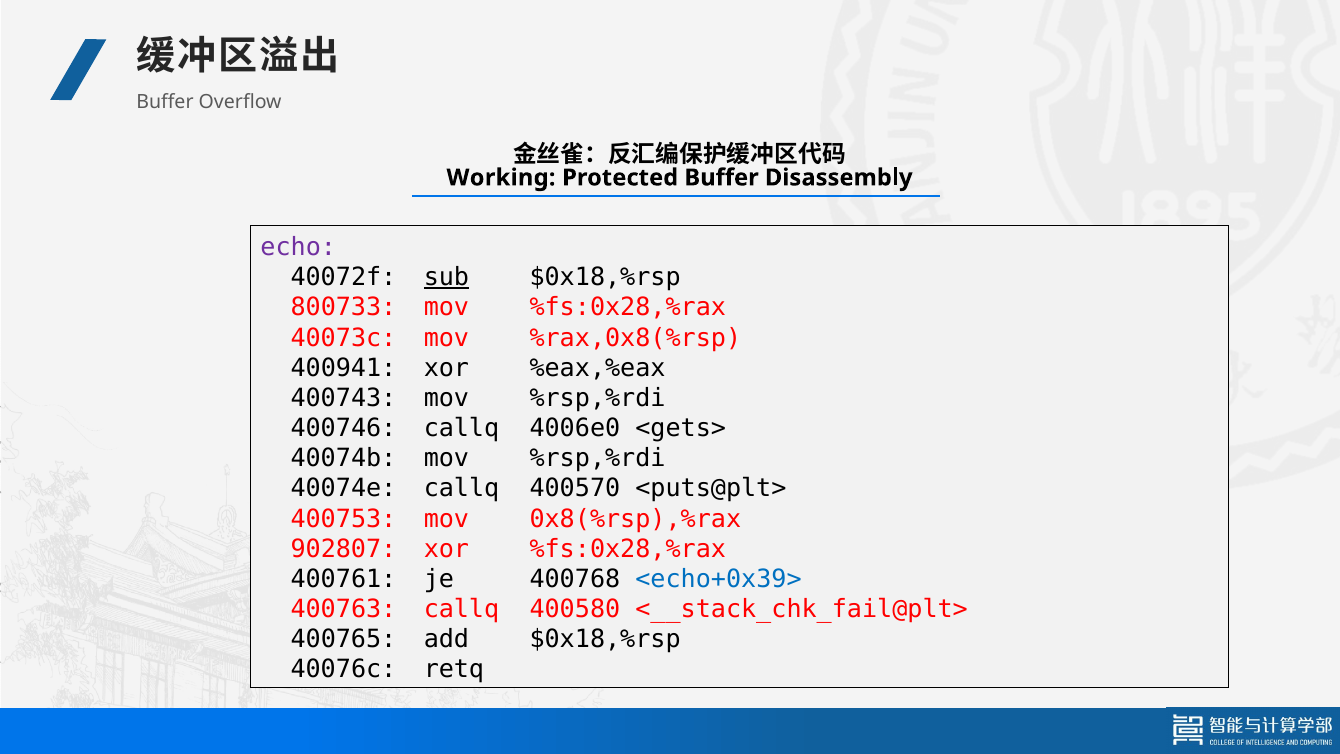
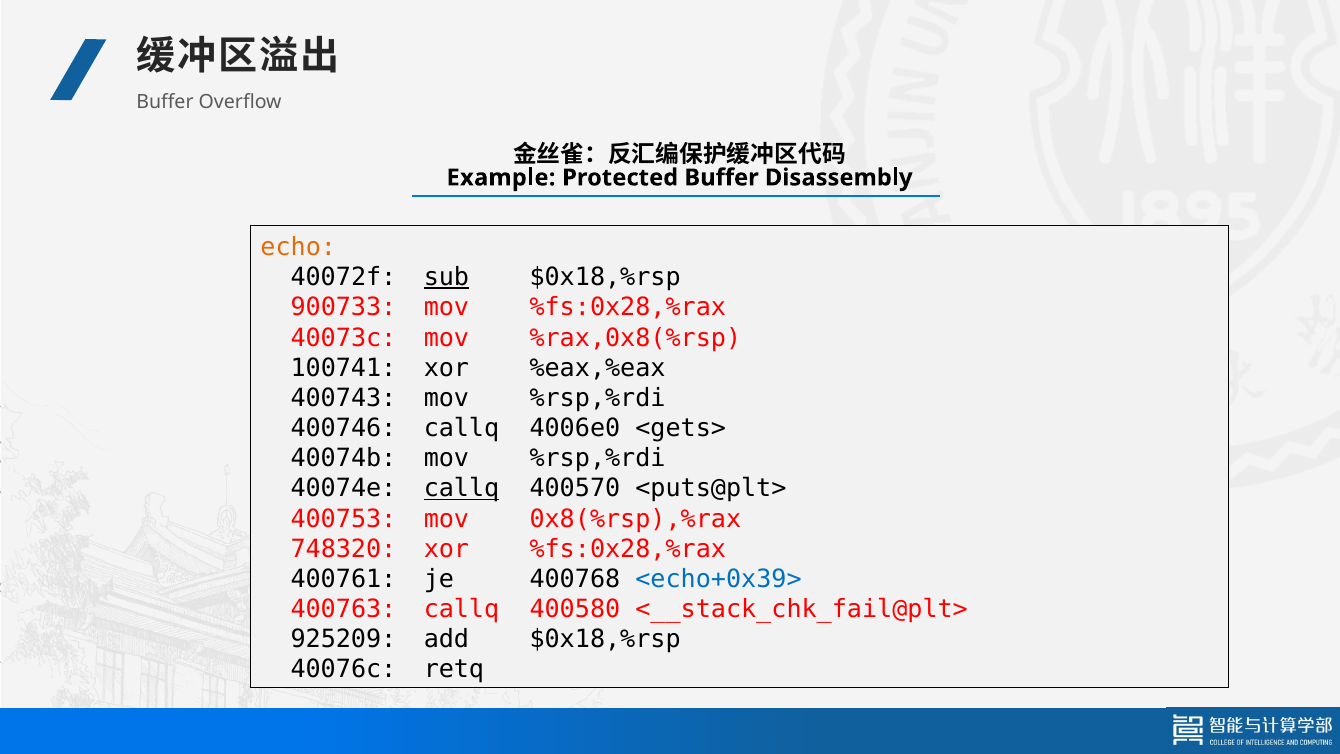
Working: Working -> Example (501, 178)
echo colour: purple -> orange (298, 247)
800733: 800733 -> 900733 (343, 307)
400941: 400941 -> 100741 (343, 368)
callq underline: none -> present (462, 488)
902807: 902807 -> 748320 (343, 549)
400765: 400765 -> 925209 (343, 639)
